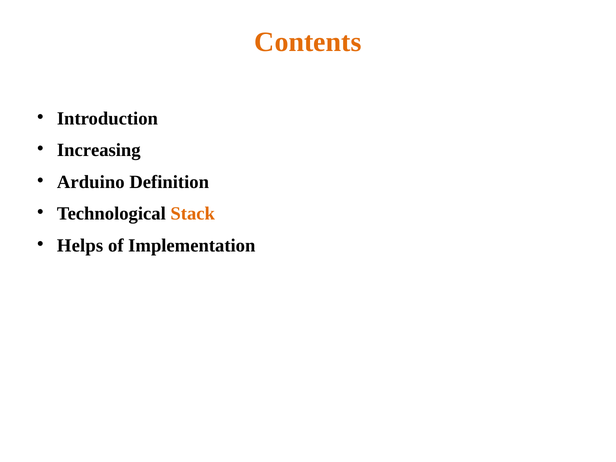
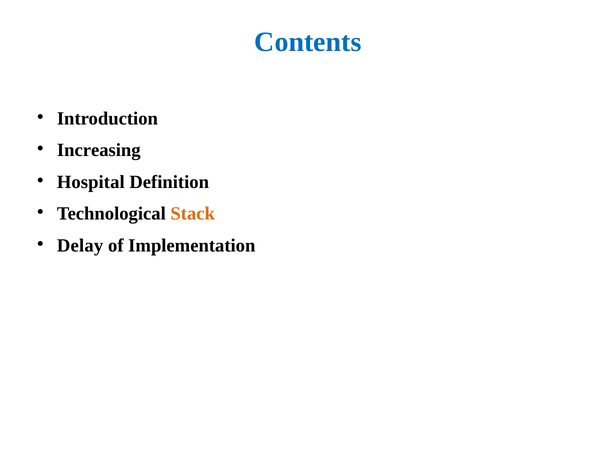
Contents colour: orange -> blue (308, 42)
Arduino: Arduino -> Hospital (91, 182)
Helps: Helps -> Delay (80, 246)
